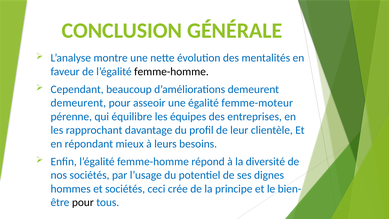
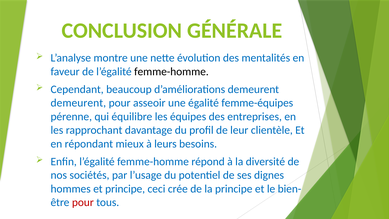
femme-moteur: femme-moteur -> femme-équipes (257, 103)
et sociétés: sociétés -> principe (125, 189)
pour colour: black -> red (83, 202)
